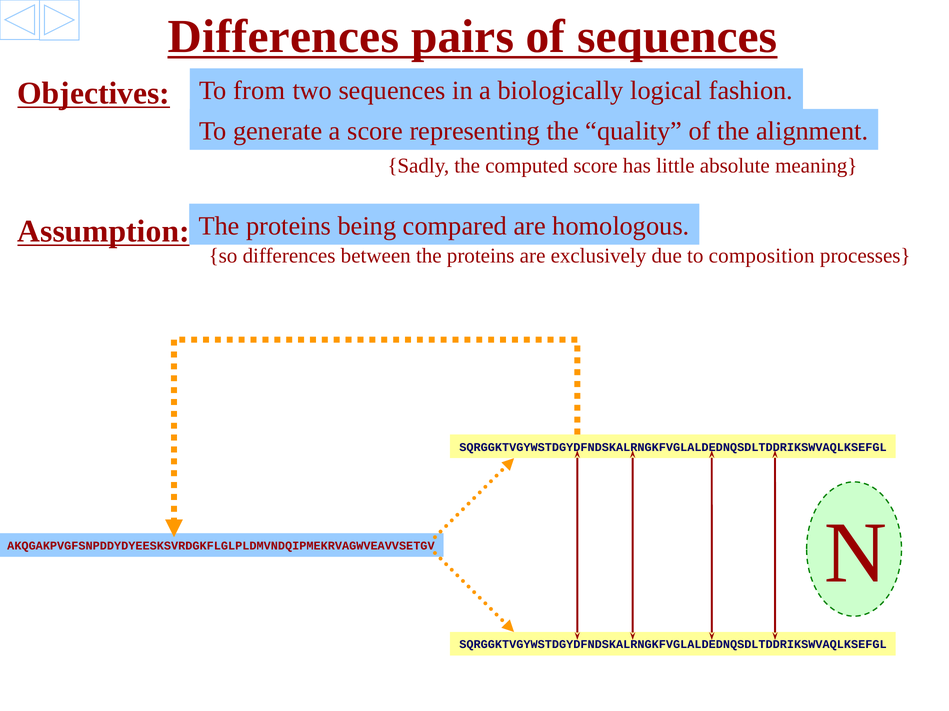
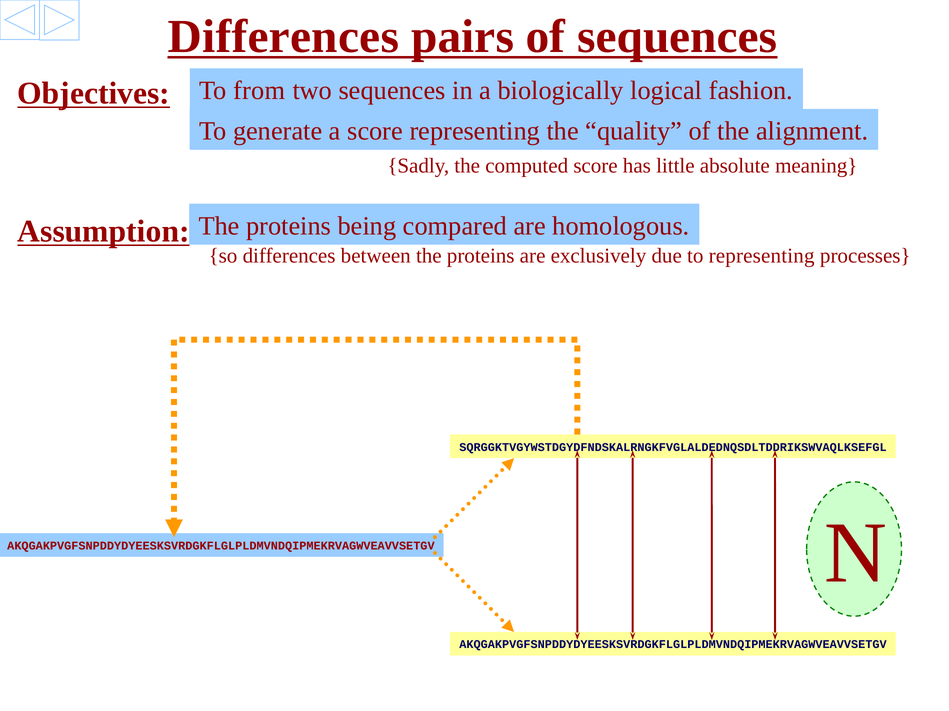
to composition: composition -> representing (762, 256)
SQRGGKTVGYWSTDGYDFNDSKALRNGKFVGLALDEDNQSDLTDDRIKSWVAQLKSEFGL: SQRGGKTVGYWSTDGYDFNDSKALRNGKFVGLALDEDNQSDLTDDRIKSWVAQLKSEFGL -> AKQGAKPVGFSNPDDYDYEESKSVRDGKFLGLPLDMVNDQIPMEKRVAGWVEAVVSETGV (673, 645)
